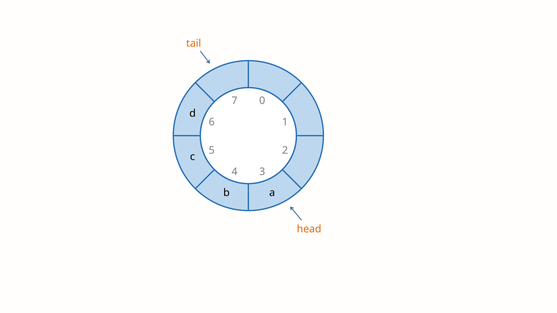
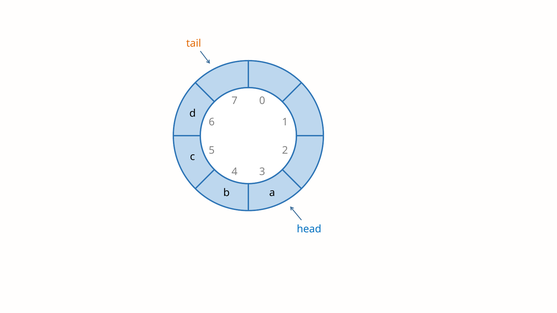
head colour: orange -> blue (309, 229)
